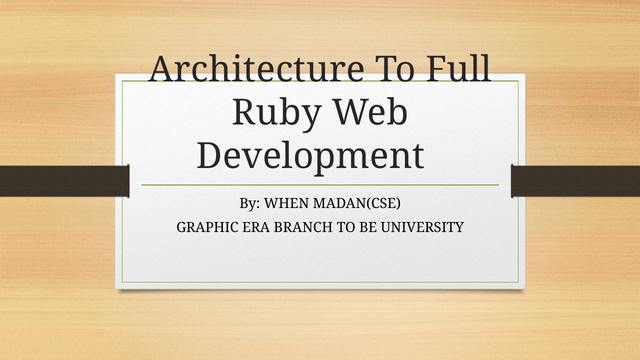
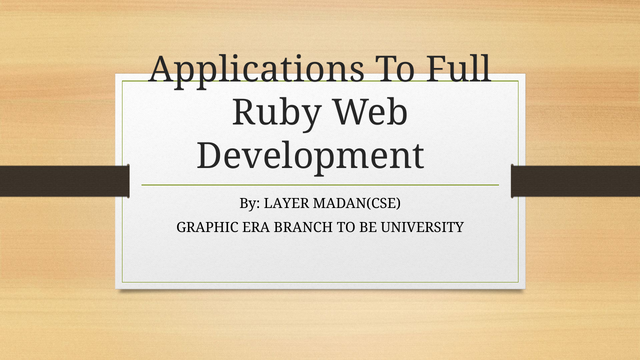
Architecture: Architecture -> Applications (257, 70)
WHEN: WHEN -> LAYER (287, 204)
